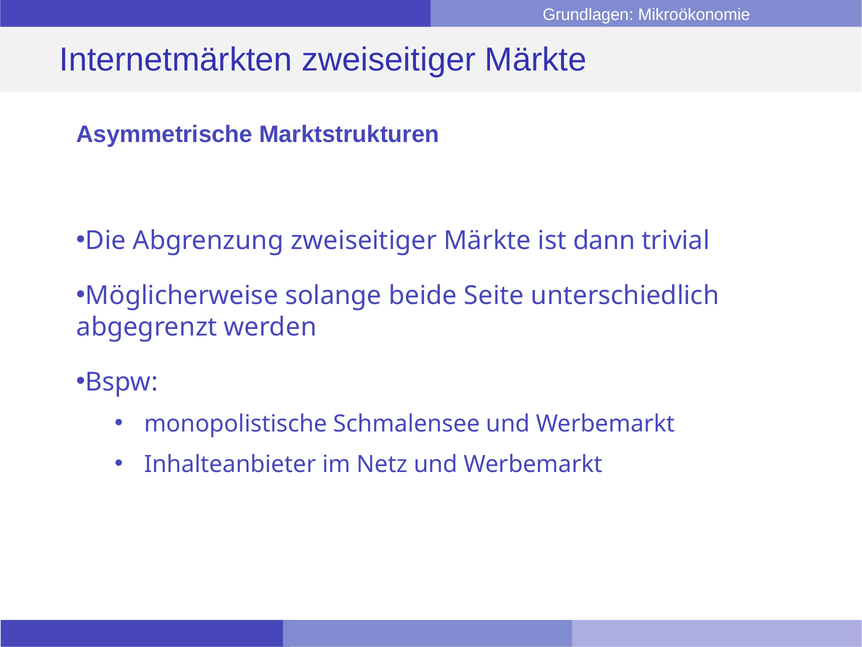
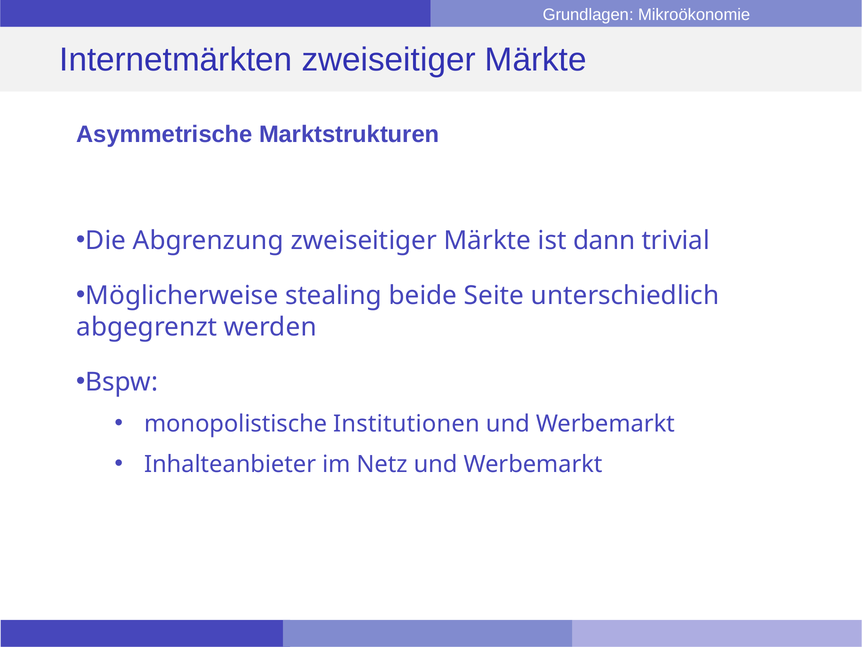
solange: solange -> stealing (333, 296)
Schmalensee: Schmalensee -> Institutionen (406, 424)
